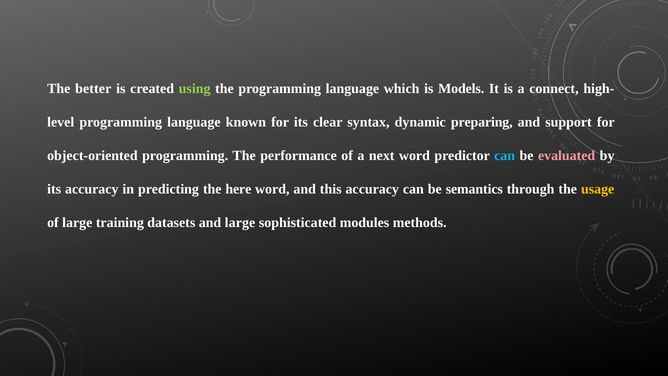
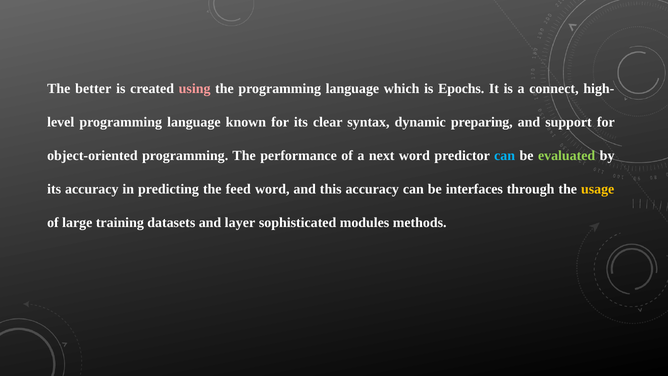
using colour: light green -> pink (195, 89)
Models: Models -> Epochs (461, 89)
evaluated colour: pink -> light green (567, 156)
here: here -> feed (238, 189)
semantics: semantics -> interfaces (474, 189)
and large: large -> layer (240, 222)
